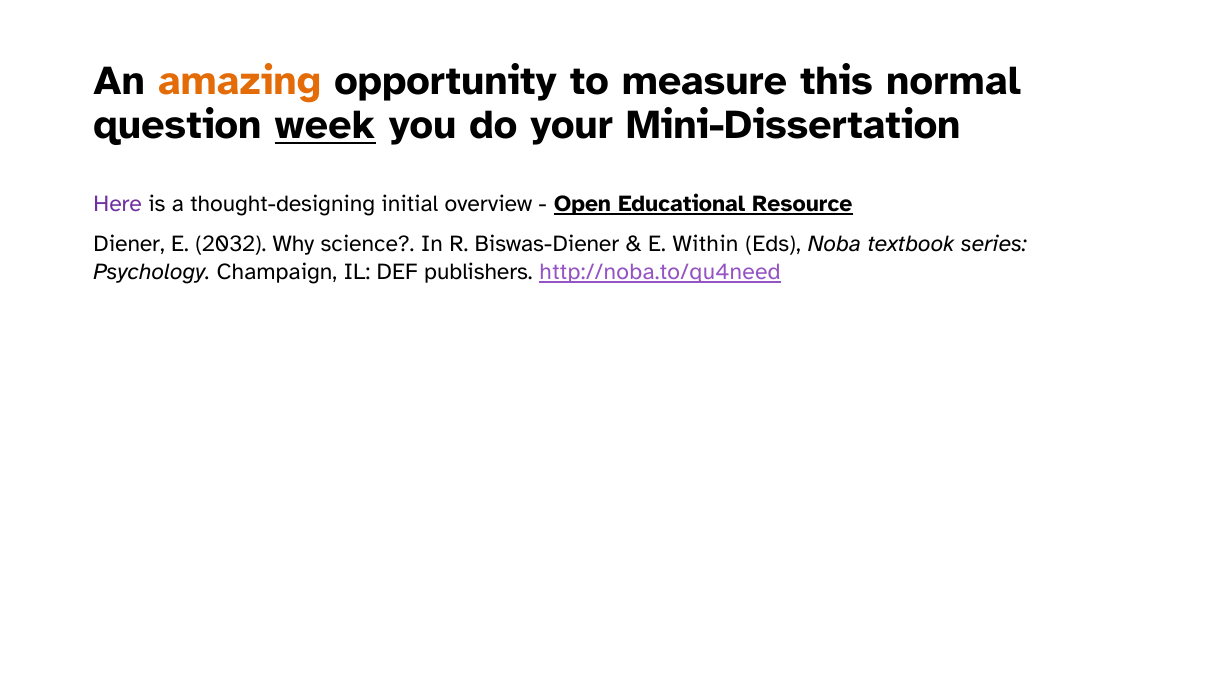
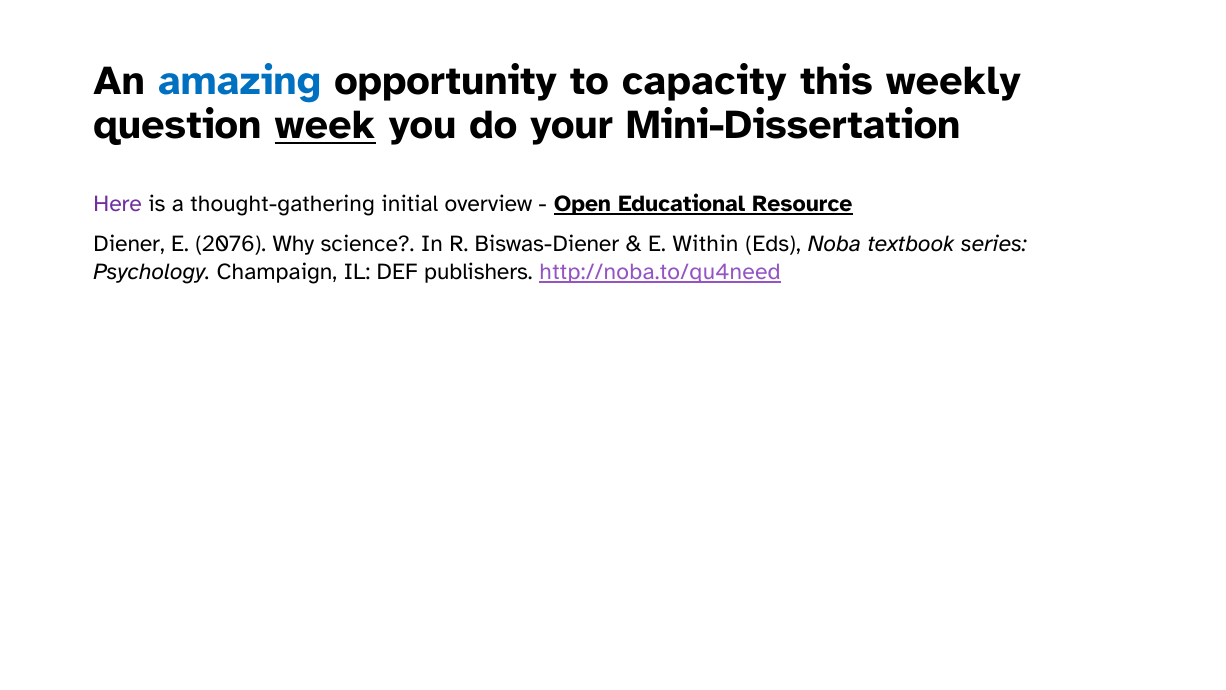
amazing colour: orange -> blue (240, 81)
measure: measure -> capacity (704, 81)
normal: normal -> weekly (953, 81)
thought-designing: thought-designing -> thought-gathering (283, 204)
2032: 2032 -> 2076 (231, 244)
